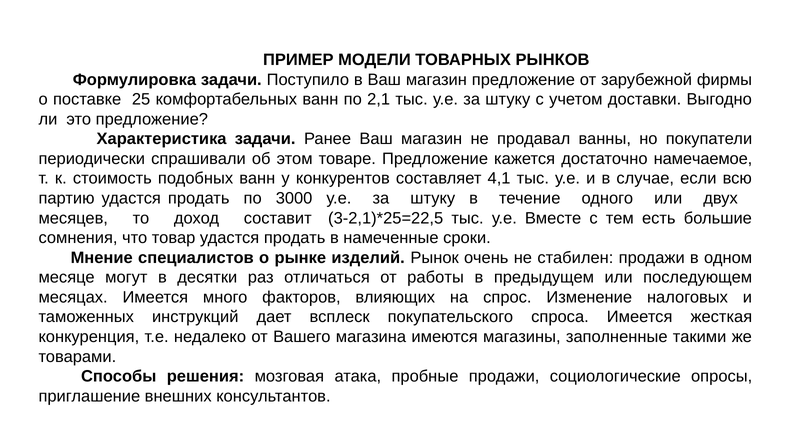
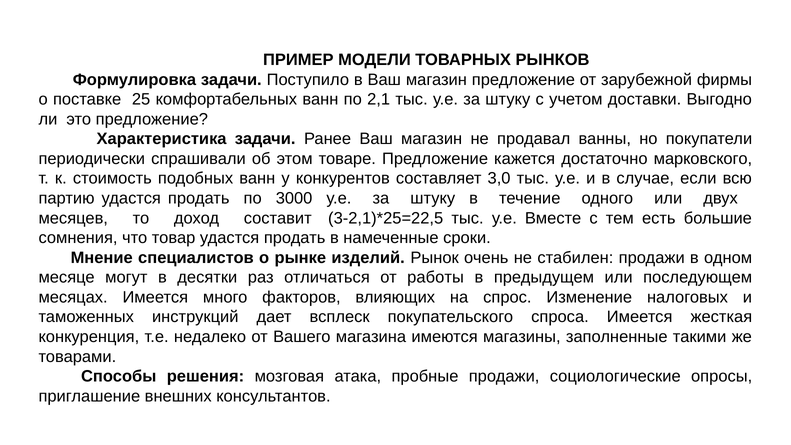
намечаемое: намечаемое -> марковского (703, 159)
4,1: 4,1 -> 3,0 (499, 178)
